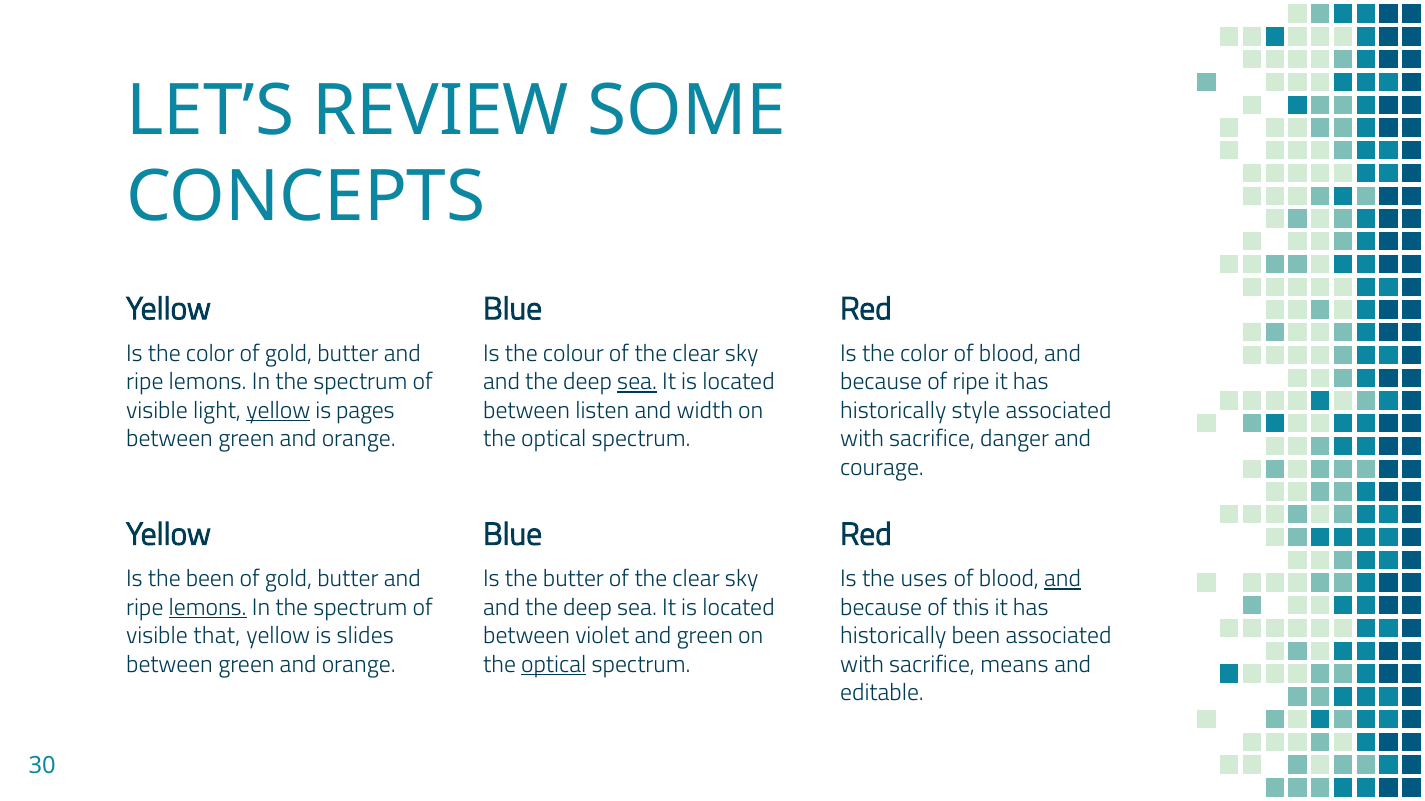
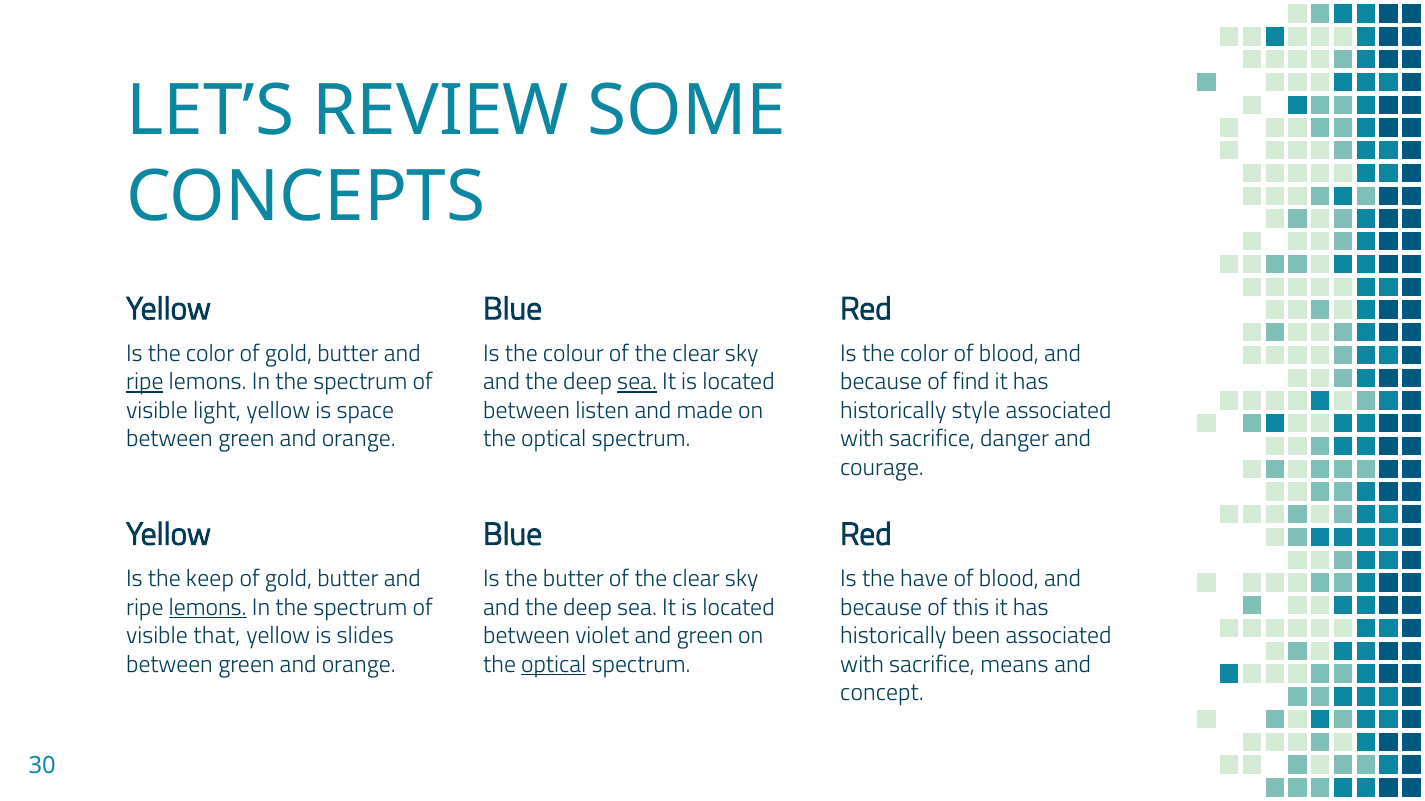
ripe underline: none -> present (145, 382)
of ripe: ripe -> find (971, 382)
yellow underline: present -> none (278, 411)
pages: pages -> space (365, 411)
width: width -> made (705, 411)
the been: been -> keep (210, 579)
uses: uses -> have (924, 579)
and underline: present -> none (1063, 579)
editable: editable -> concept (882, 693)
